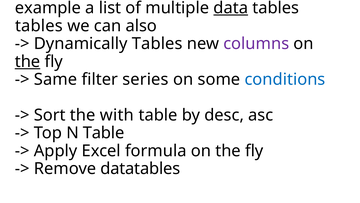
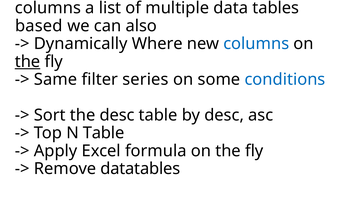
example: example -> columns (48, 8)
data underline: present -> none (231, 8)
tables: tables -> based (39, 26)
Dynamically Tables: Tables -> Where (157, 44)
columns colour: purple -> blue (256, 44)
the with: with -> desc (117, 115)
